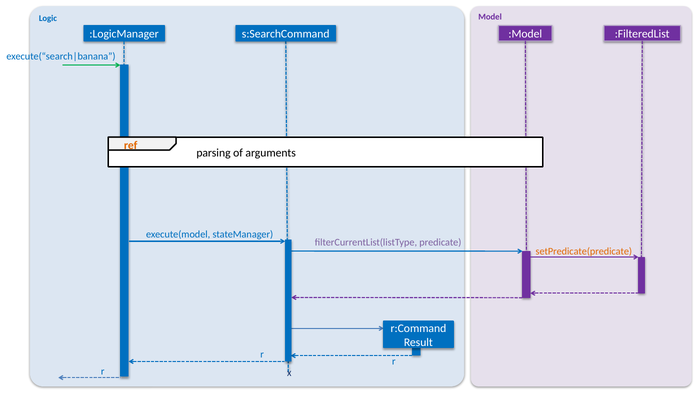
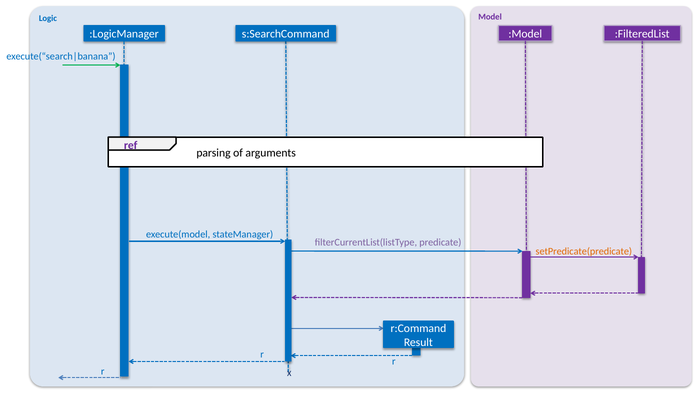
ref colour: orange -> purple (131, 145)
